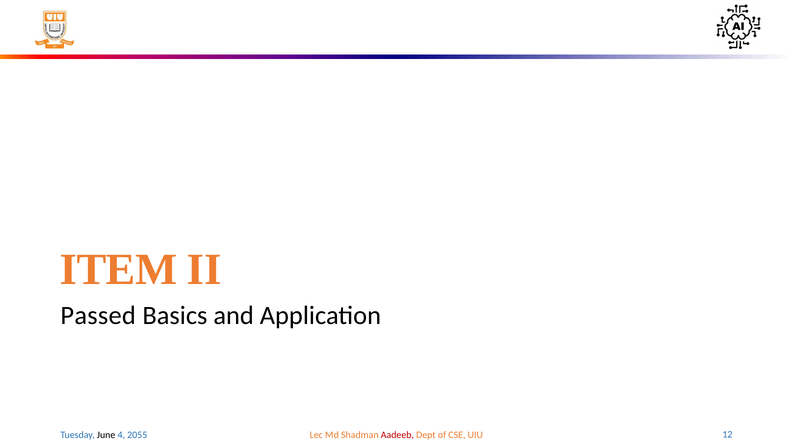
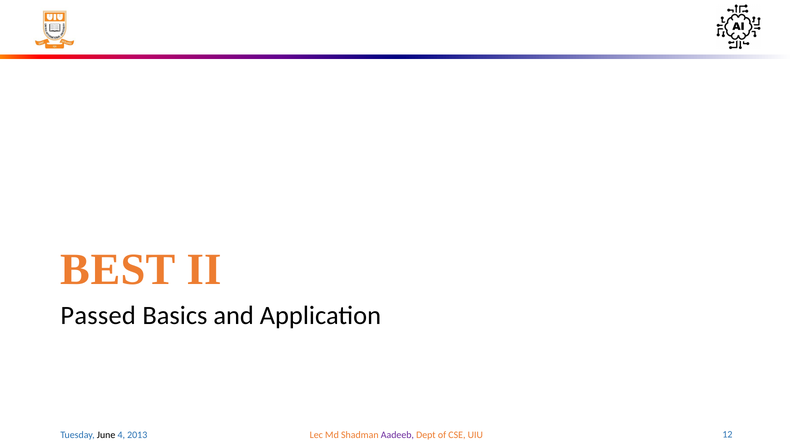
ITEM: ITEM -> BEST (118, 269)
2055: 2055 -> 2013 (137, 435)
Aadeeb colour: red -> purple (397, 435)
